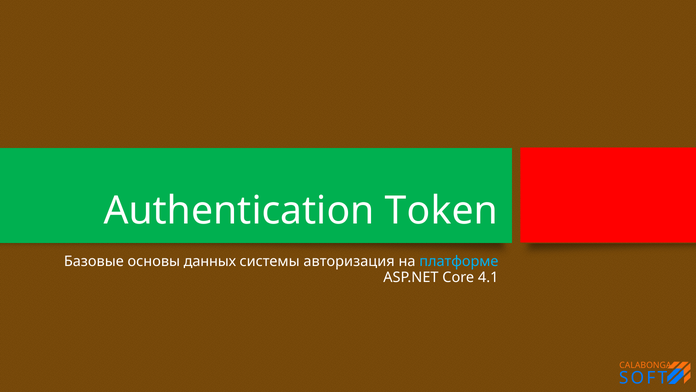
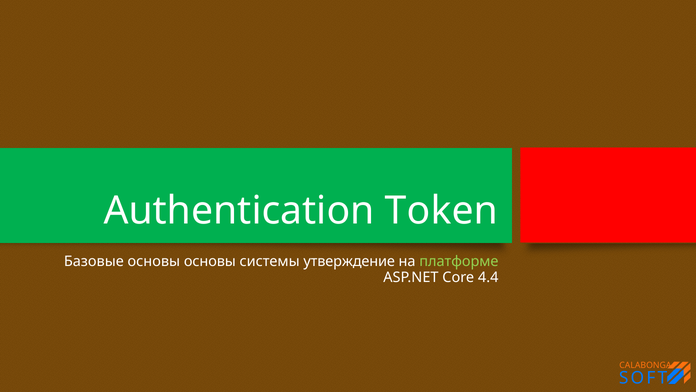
основы данных: данных -> основы (210, 261)
авторизация: авторизация -> утверждение (349, 261)
платформе colour: light blue -> light green (459, 261)
4.1: 4.1 -> 4.4 (488, 277)
